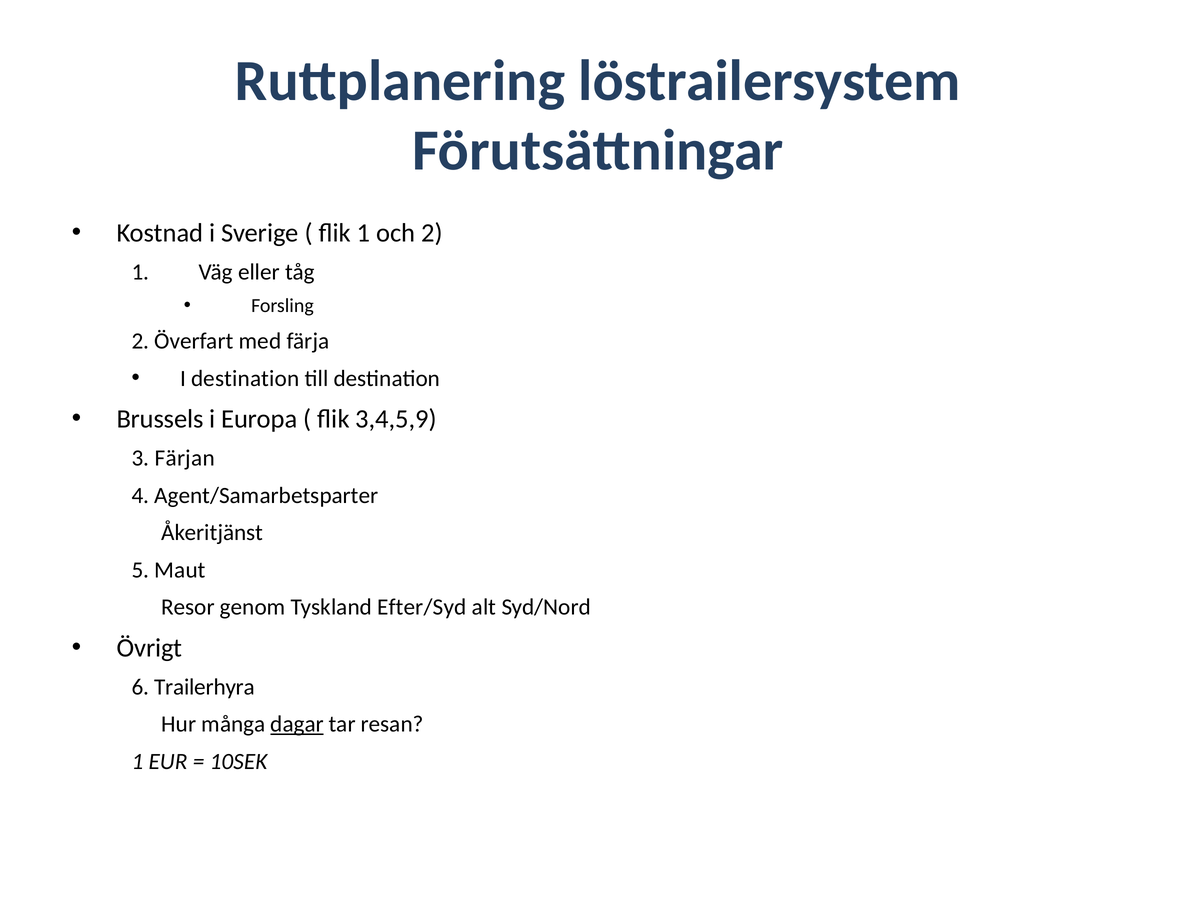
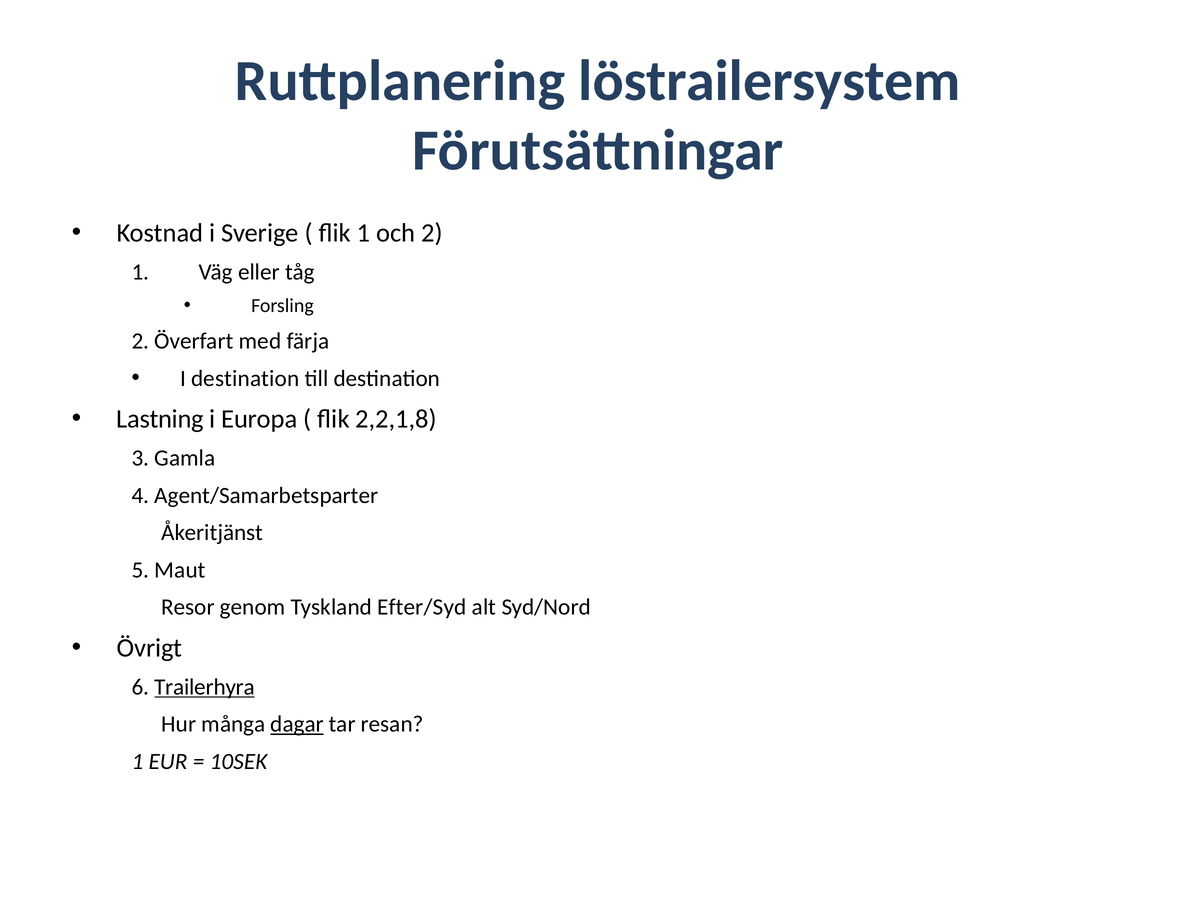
Brussels: Brussels -> Lastning (160, 419)
3,4,5,9: 3,4,5,9 -> 2,2,1,8 (396, 419)
Färjan: Färjan -> Gamla (185, 458)
Trailerhyra underline: none -> present (205, 687)
